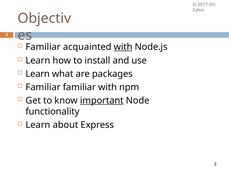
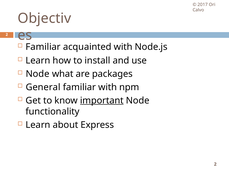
with underline: present -> none (123, 47)
Learn: Learn -> Node (38, 74)
Familiar: Familiar -> General (43, 87)
